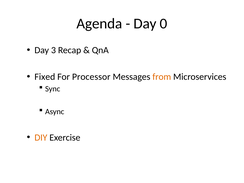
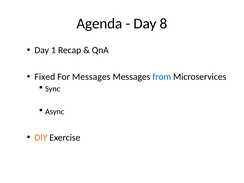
0: 0 -> 8 (164, 24)
3: 3 -> 1 (53, 50)
For Processor: Processor -> Messages (91, 77)
from colour: orange -> blue (162, 77)
